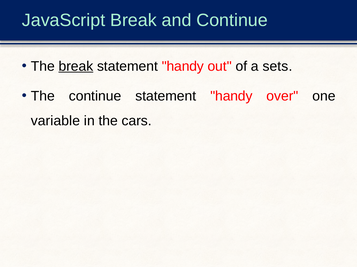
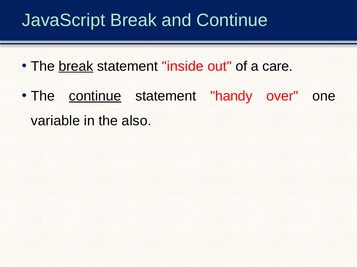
handy: handy -> inside (183, 66)
sets: sets -> care (278, 66)
continue underline: none -> present (95, 96)
cars: cars -> also (137, 121)
